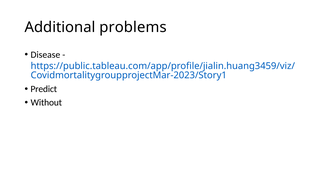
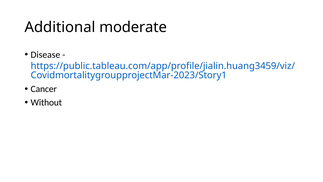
problems: problems -> moderate (133, 27)
Predict: Predict -> Cancer (44, 89)
